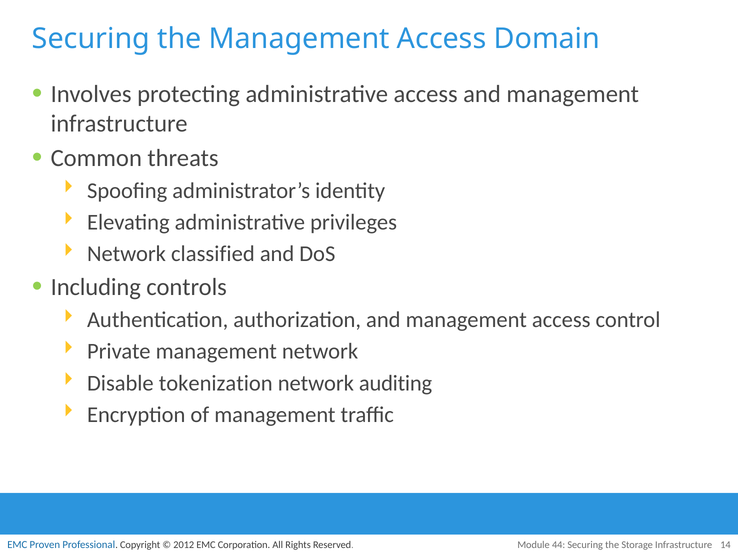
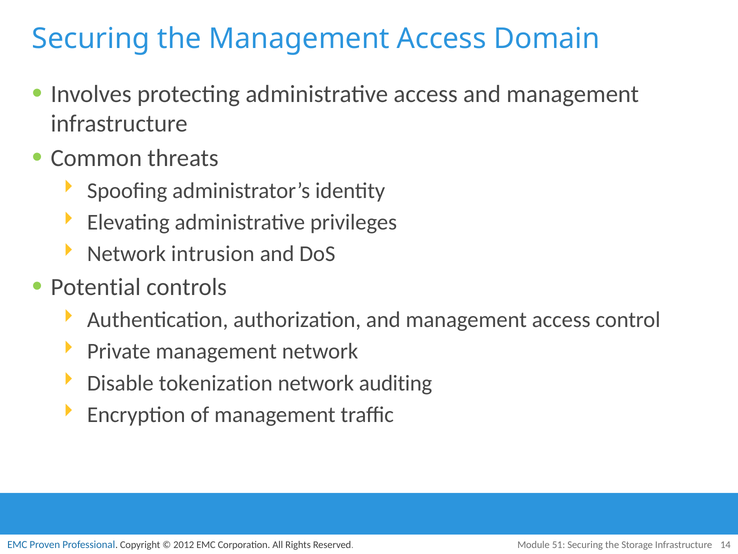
classified: classified -> intrusion (213, 254)
Including: Including -> Potential (96, 287)
44: 44 -> 51 (559, 544)
